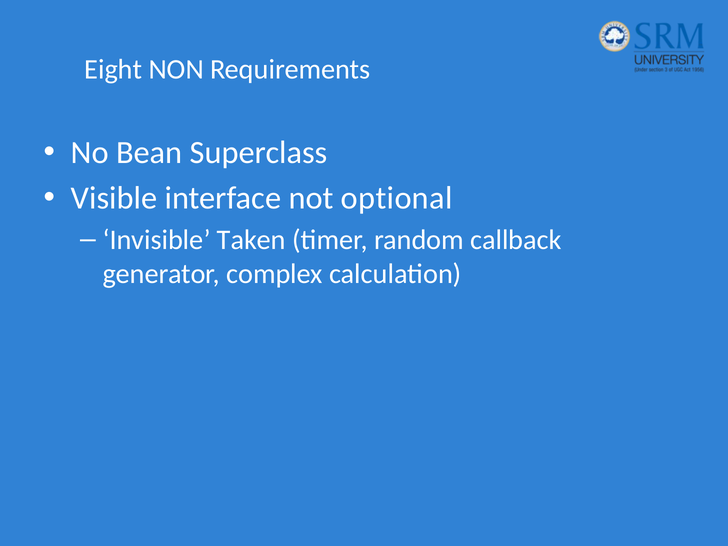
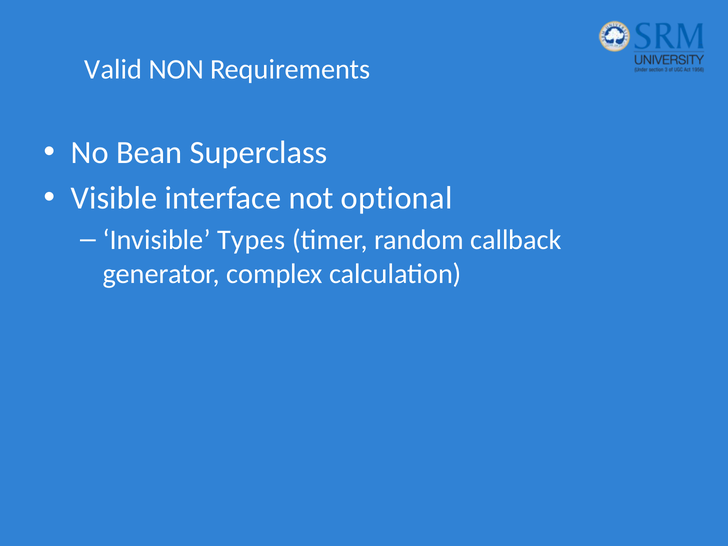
Eight: Eight -> Valid (113, 69)
Taken: Taken -> Types (251, 240)
